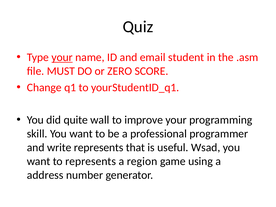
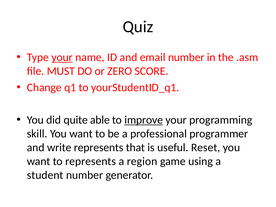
email student: student -> number (186, 57)
wall: wall -> able (100, 120)
improve underline: none -> present (144, 120)
Wsad: Wsad -> Reset (206, 148)
address: address -> student (45, 175)
